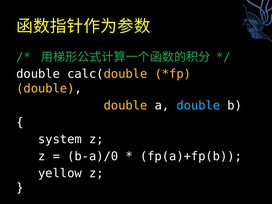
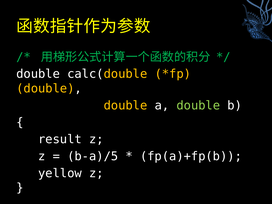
double colour: light blue -> light green (198, 105)
system: system -> result (60, 139)
b-a)/0: b-a)/0 -> b-a)/5 (93, 156)
